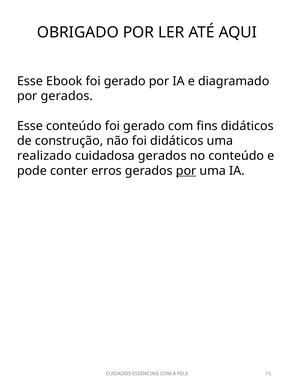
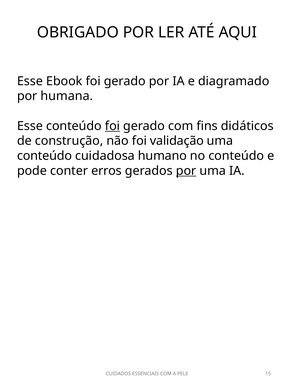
por gerados: gerados -> humana (67, 96)
foi underline: none -> present (112, 126)
foi didáticos: didáticos -> validação (177, 141)
realizado: realizado -> conteúdo (45, 156)
cuidadosa gerados: gerados -> humano (162, 156)
